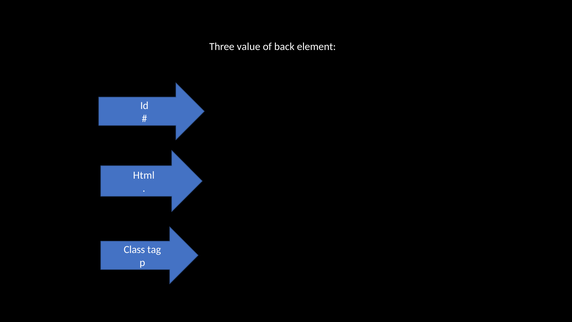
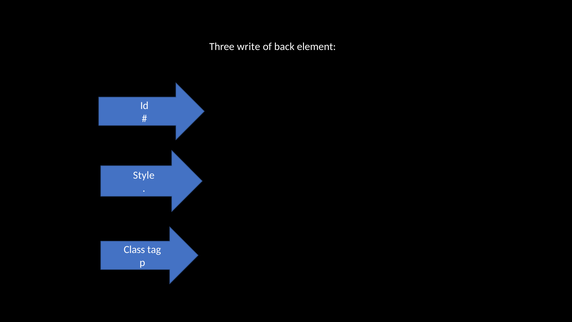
value: value -> write (249, 46)
Html: Html -> Style (144, 175)
